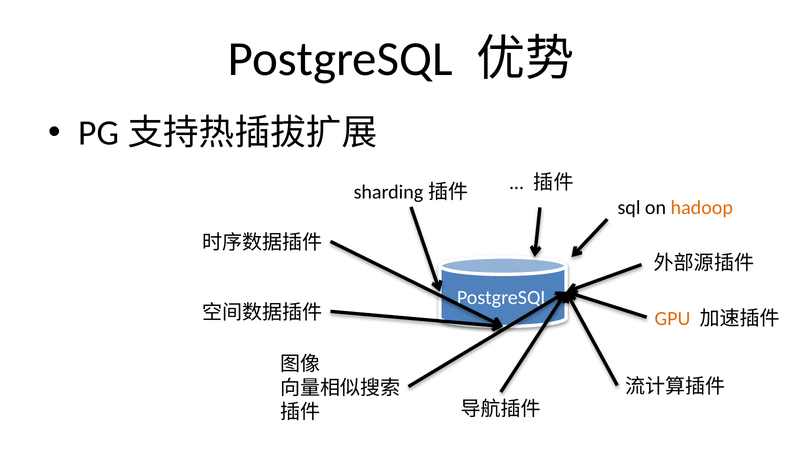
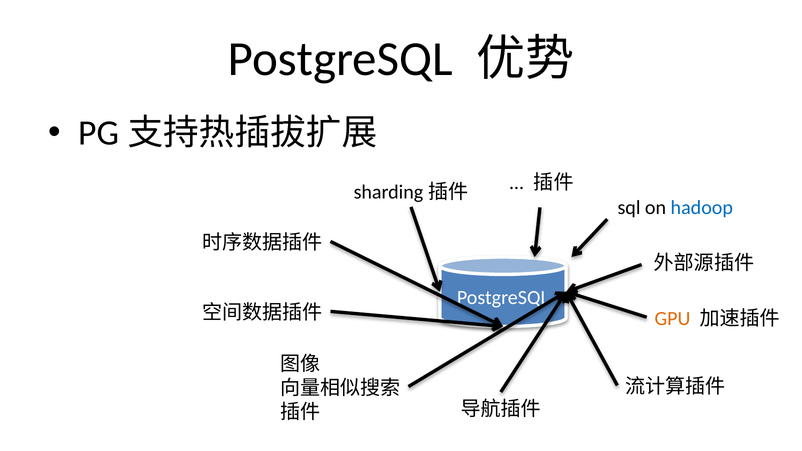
hadoop colour: orange -> blue (702, 208)
